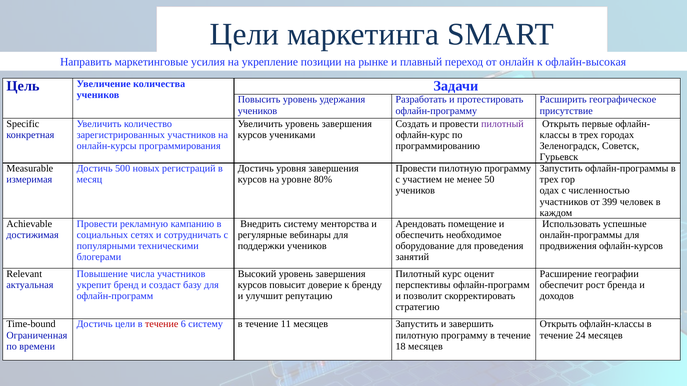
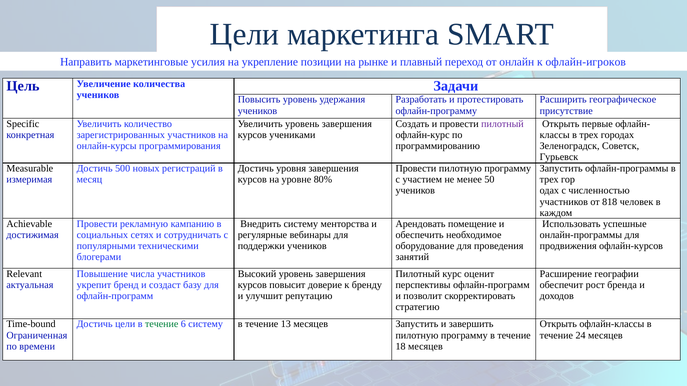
офлайн-высокая: офлайн-высокая -> офлайн-игроков (586, 62)
399: 399 -> 818 (610, 202)
течение colour: red -> green (162, 325)
11: 11 -> 13 (286, 325)
